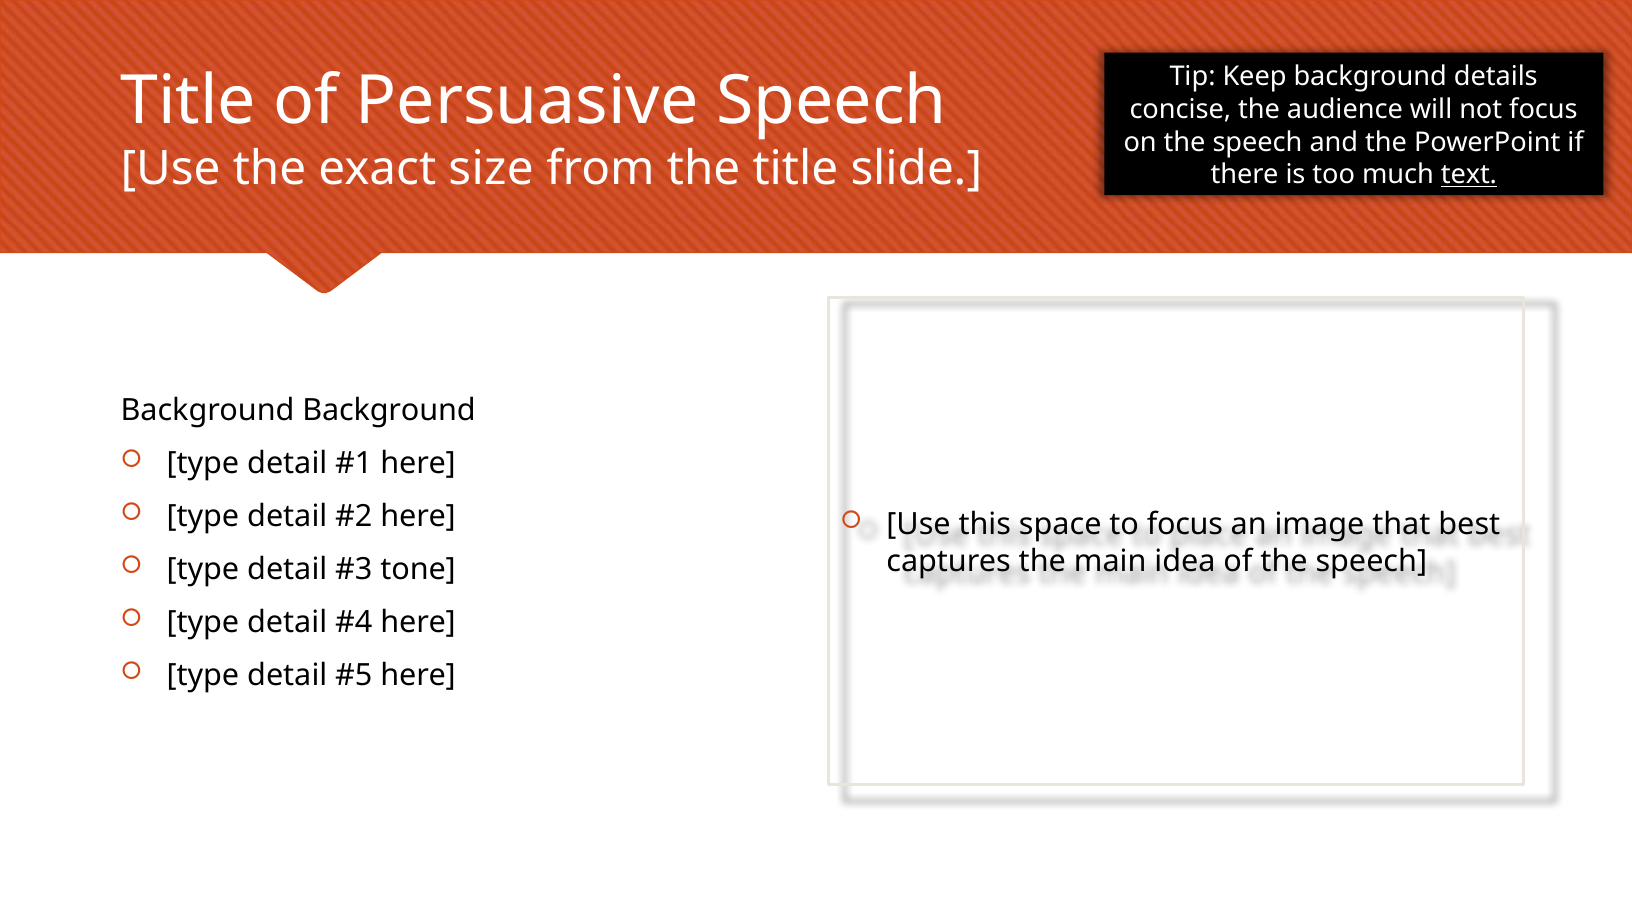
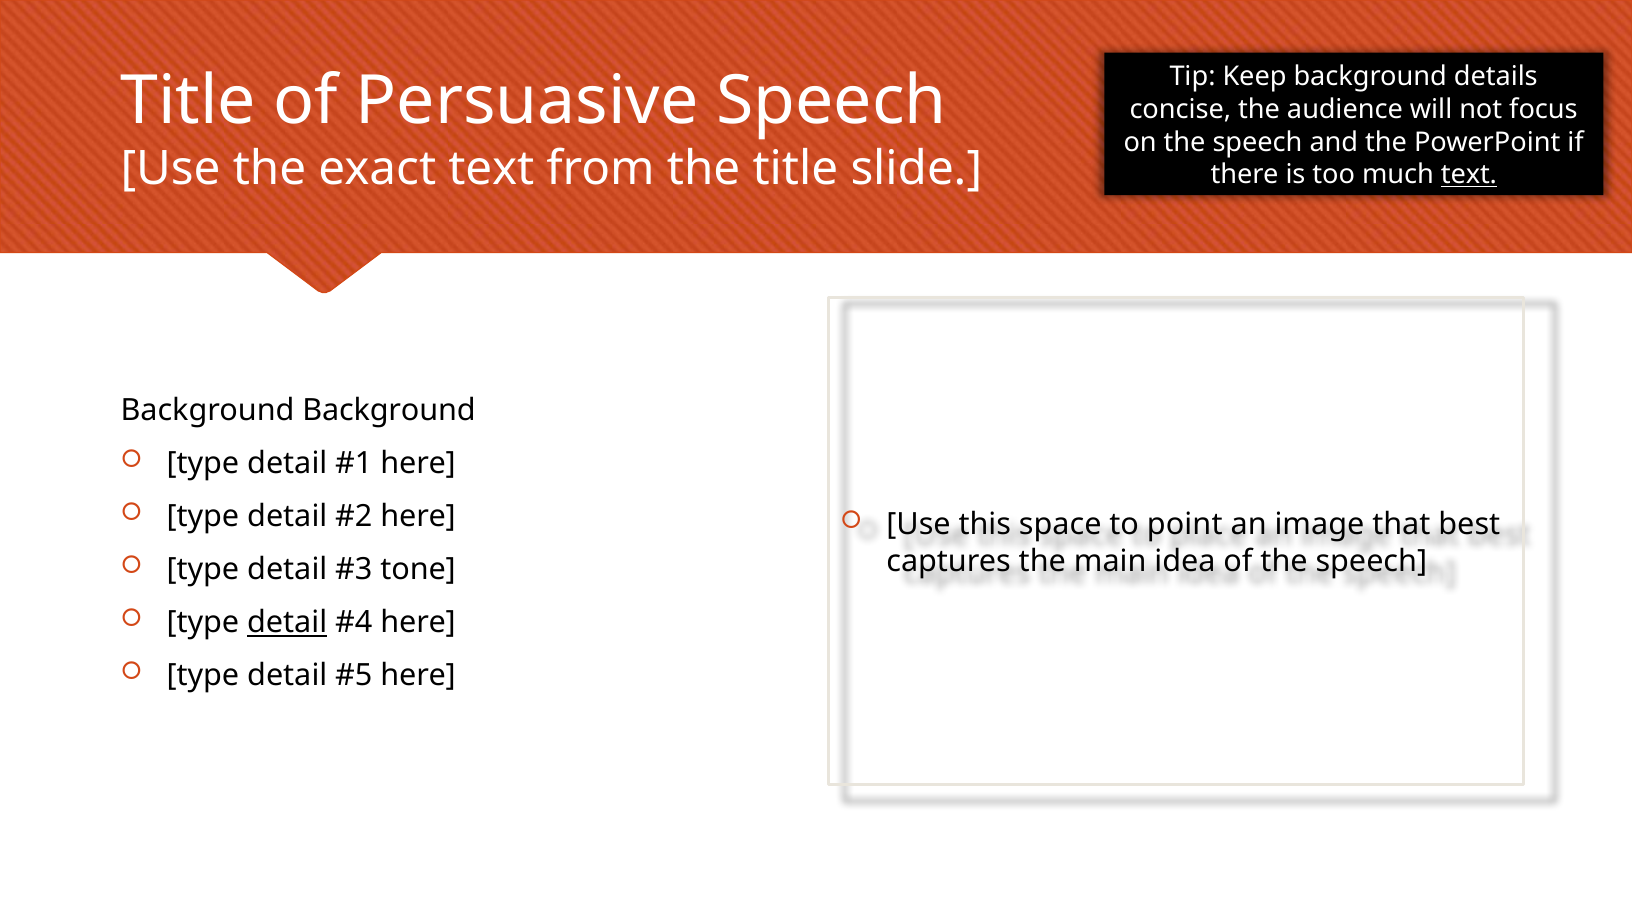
exact size: size -> text (491, 169)
to focus: focus -> point (1185, 525)
detail underline: none -> present (287, 623)
